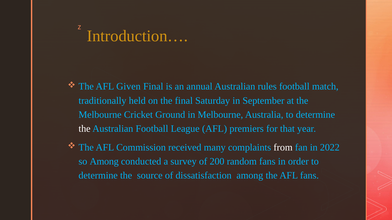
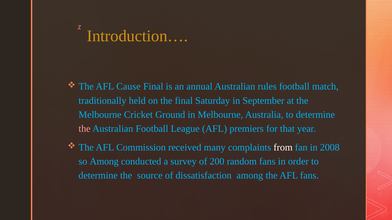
Given: Given -> Cause (128, 87)
the colour: white -> pink (85, 129)
2022: 2022 -> 2008 (330, 148)
